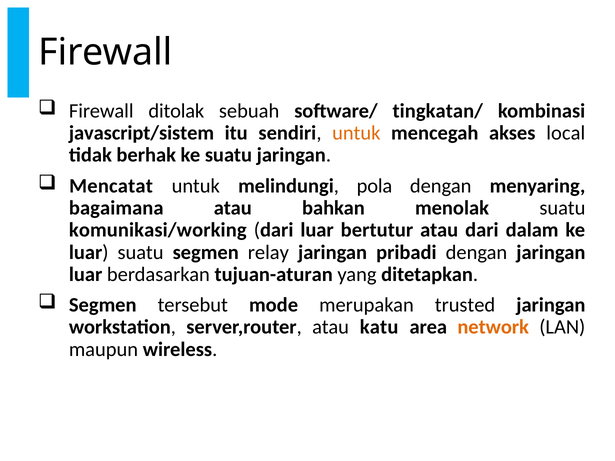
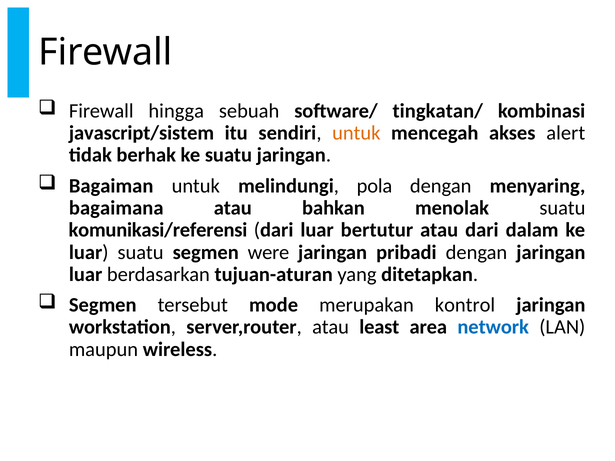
ditolak: ditolak -> hingga (176, 111)
local: local -> alert (566, 133)
Mencatat: Mencatat -> Bagaiman (111, 186)
komunikasi/working: komunikasi/working -> komunikasi/referensi (158, 230)
relay: relay -> were (268, 252)
trusted: trusted -> kontrol (465, 305)
katu: katu -> least (379, 327)
network colour: orange -> blue (493, 327)
